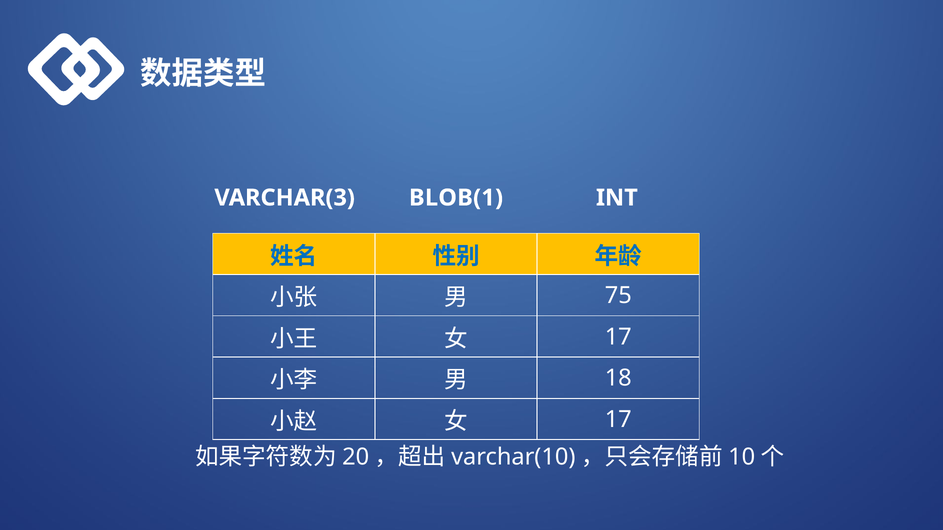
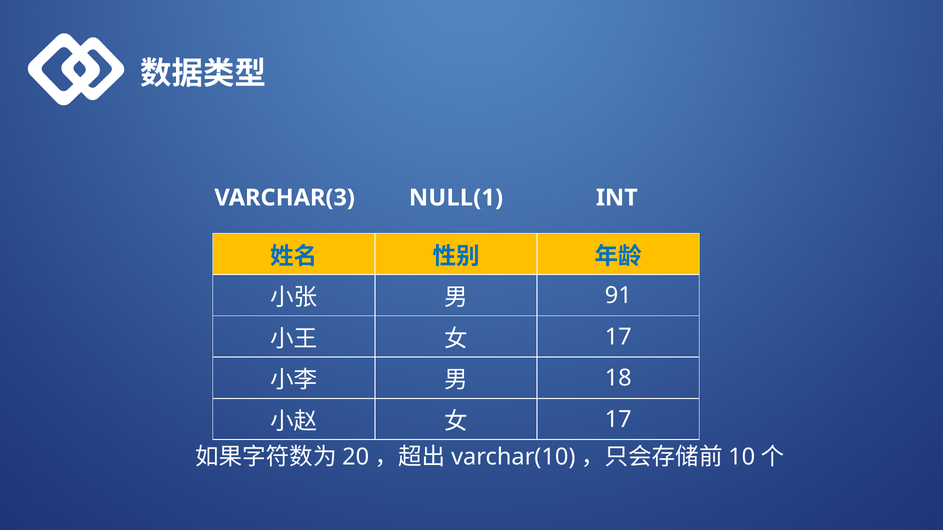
BLOB(1: BLOB(1 -> NULL(1 (456, 198)
75: 75 -> 91 (618, 296)
